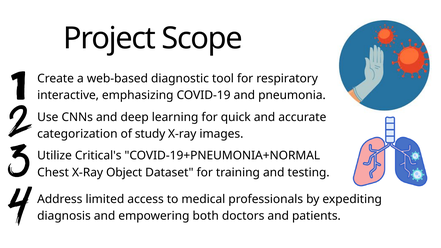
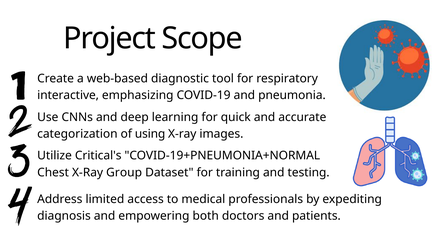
study: study -> using (150, 134)
Object: Object -> Group (124, 172)
